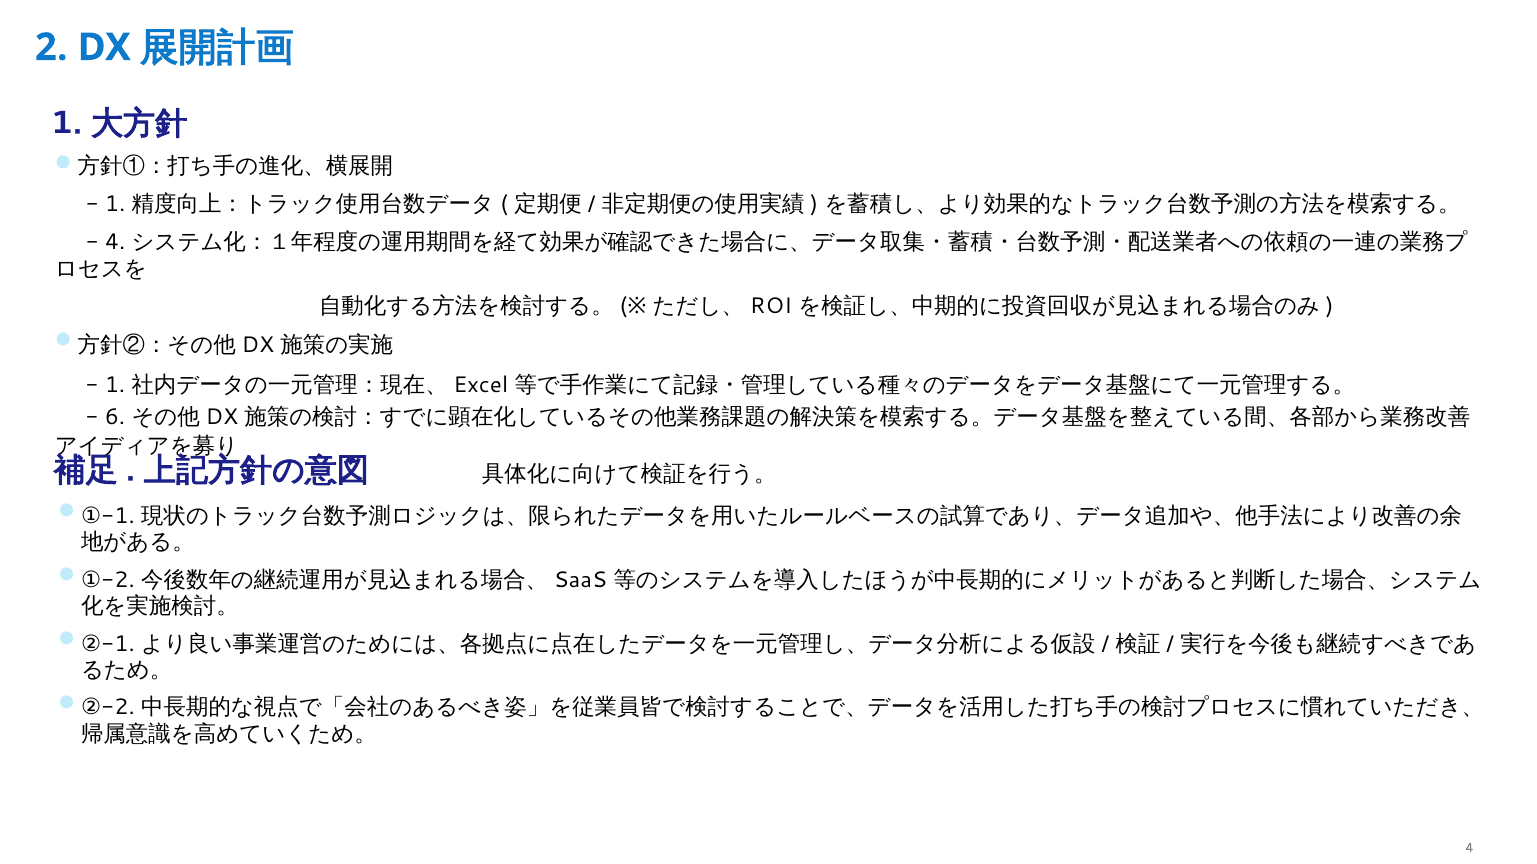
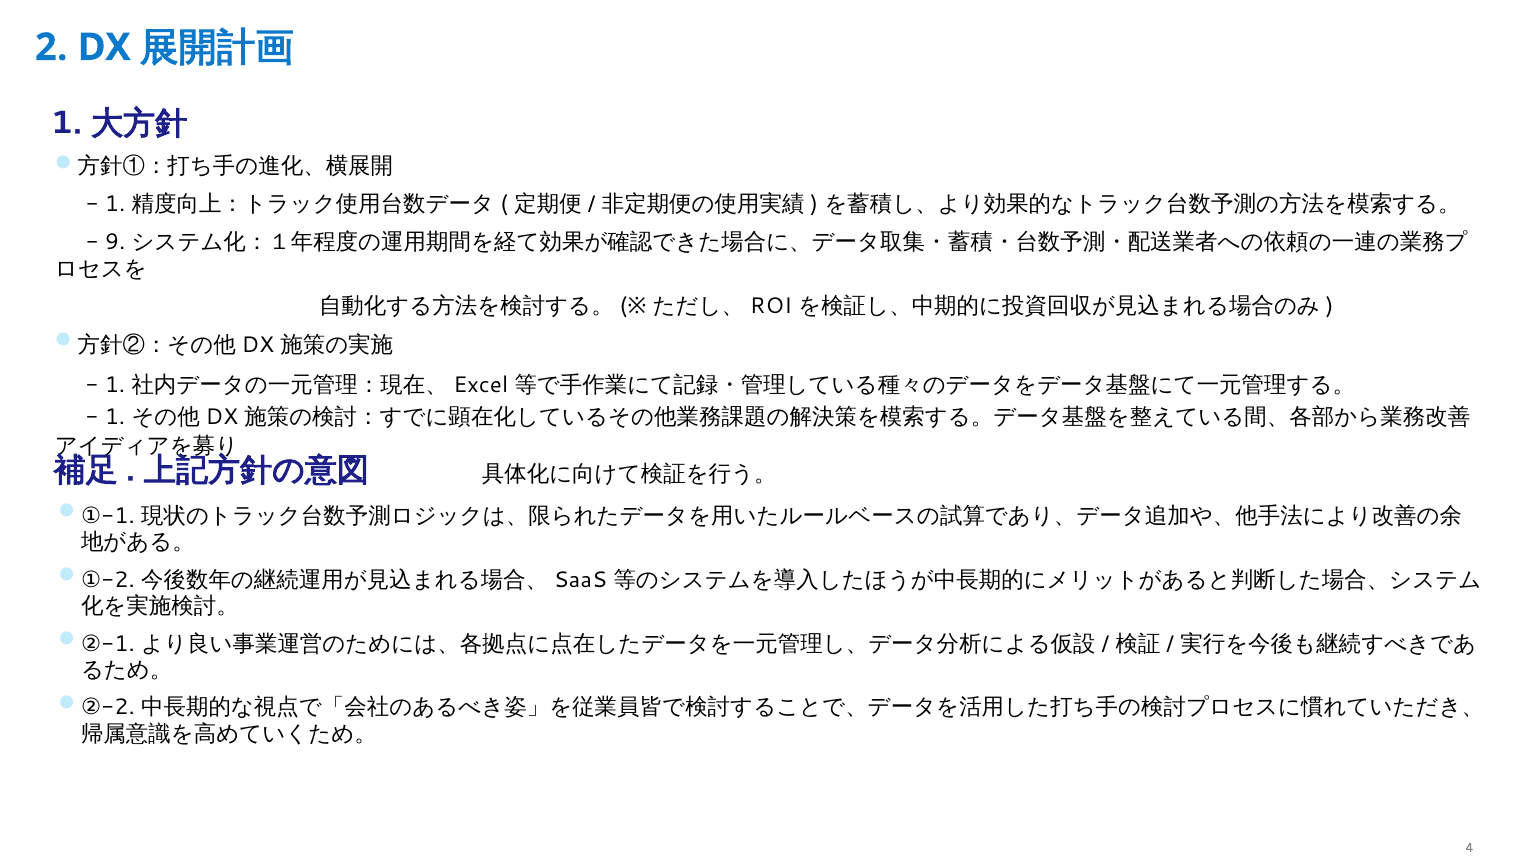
4: 4 -> 9 (115, 243)
6: 6 -> 1 (115, 417)
